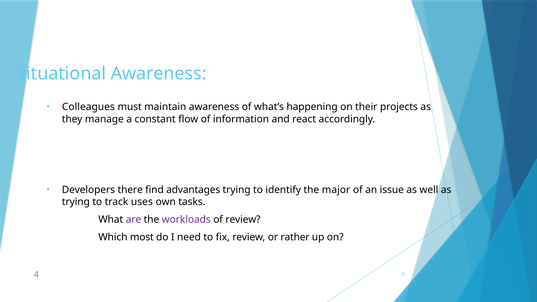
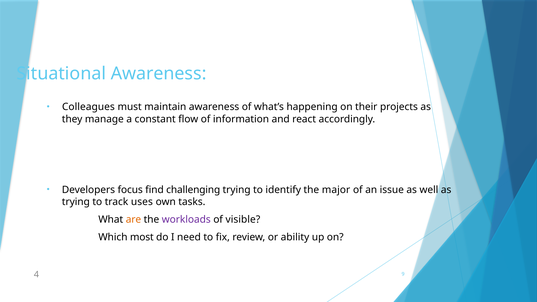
there: there -> focus (130, 190)
advantages: advantages -> challenging (193, 190)
are colour: purple -> orange (133, 220)
of review: review -> visible (243, 220)
rather: rather -> ability (295, 237)
